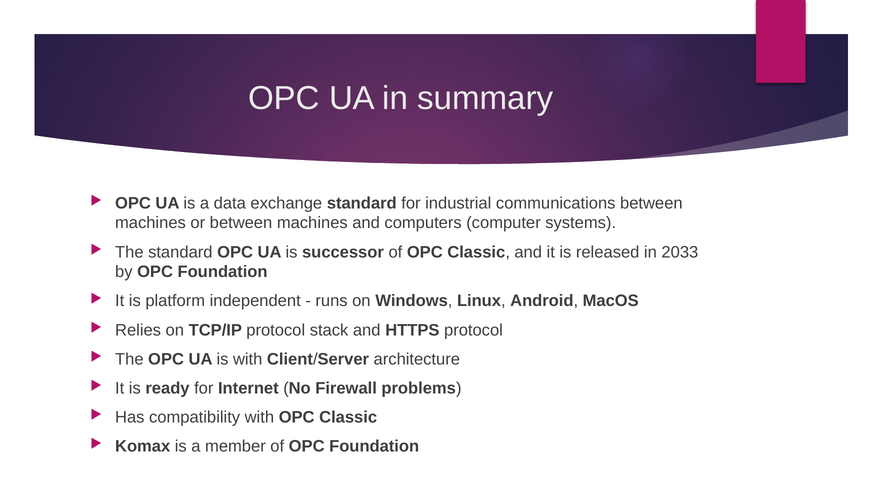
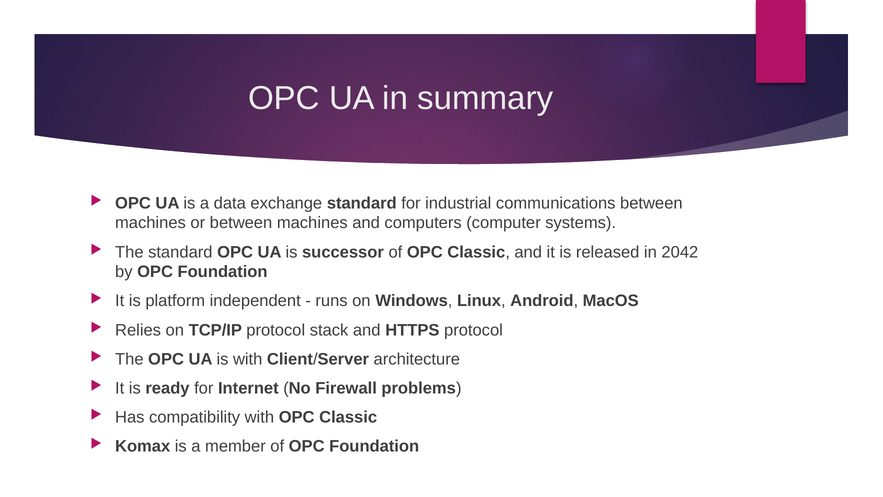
2033: 2033 -> 2042 (680, 252)
